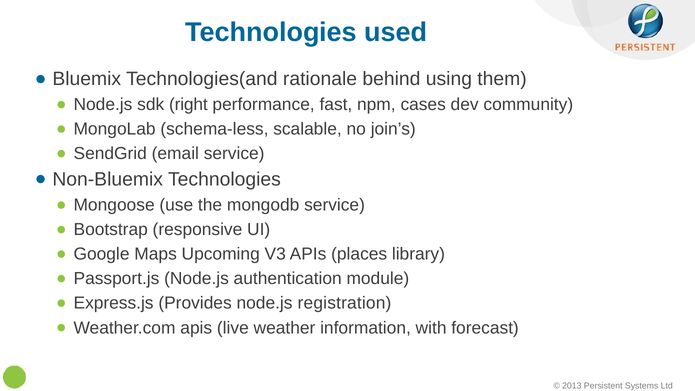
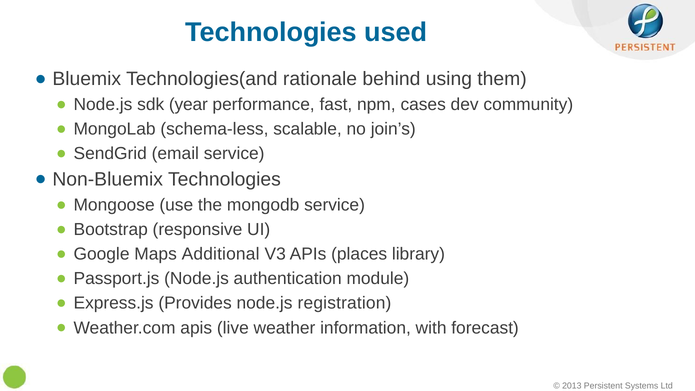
right: right -> year (188, 105)
Upcoming: Upcoming -> Additional (221, 254)
